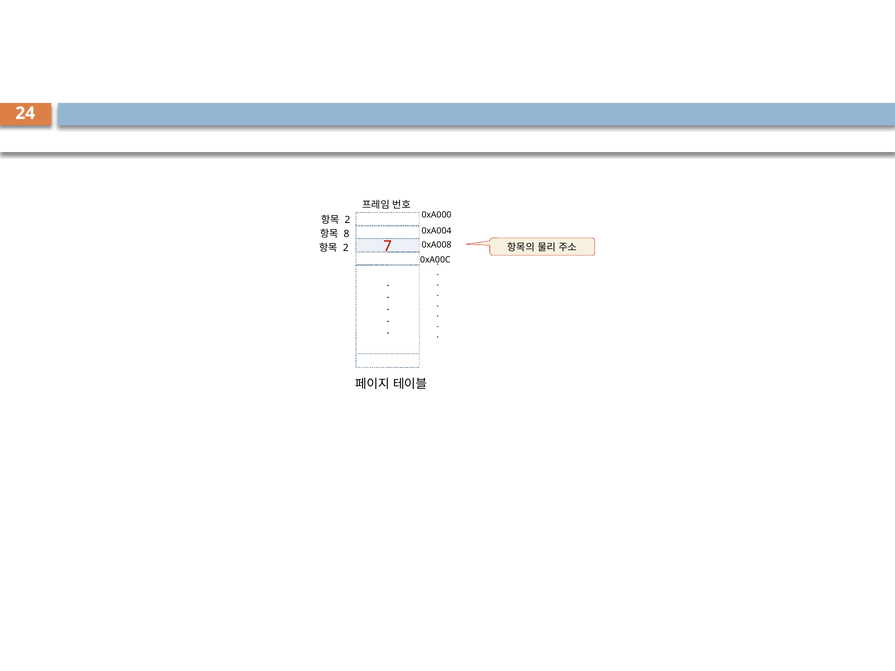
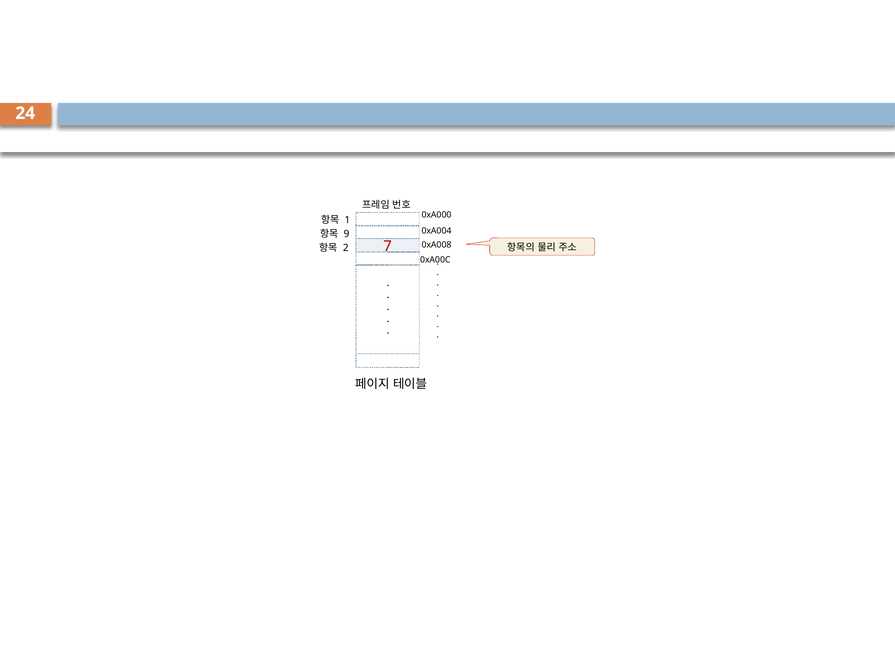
2: 2 -> 1 (347, 220)
8: 8 -> 9 (347, 234)
